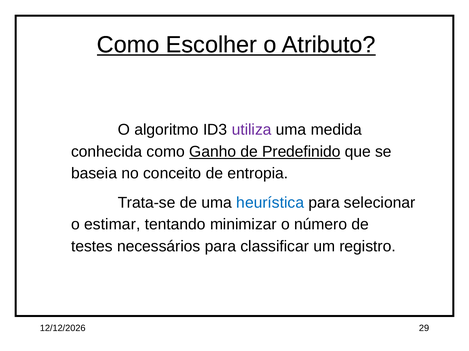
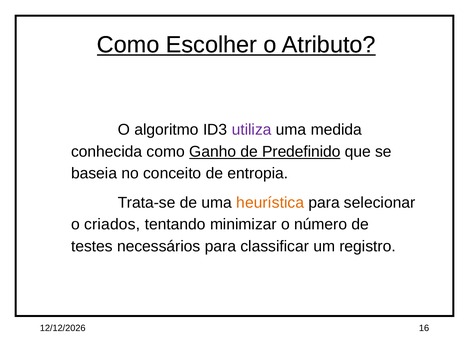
heurística colour: blue -> orange (270, 203)
estimar: estimar -> criados (112, 225)
29: 29 -> 16 (424, 329)
